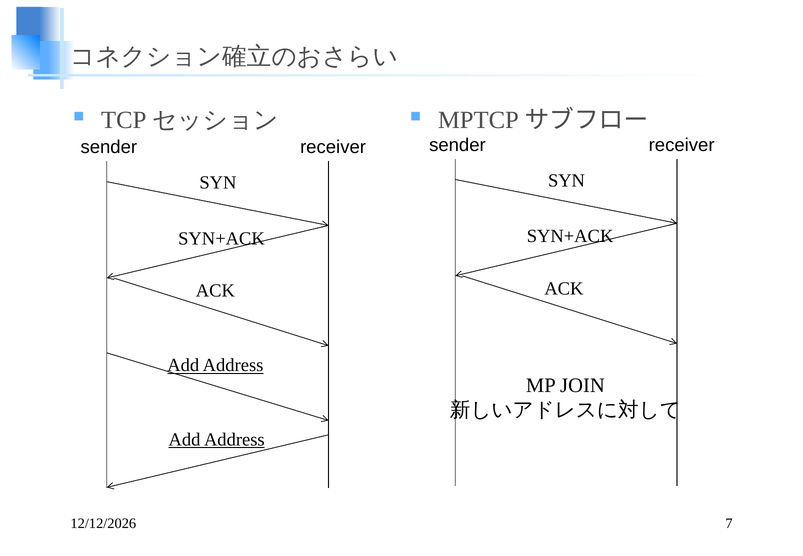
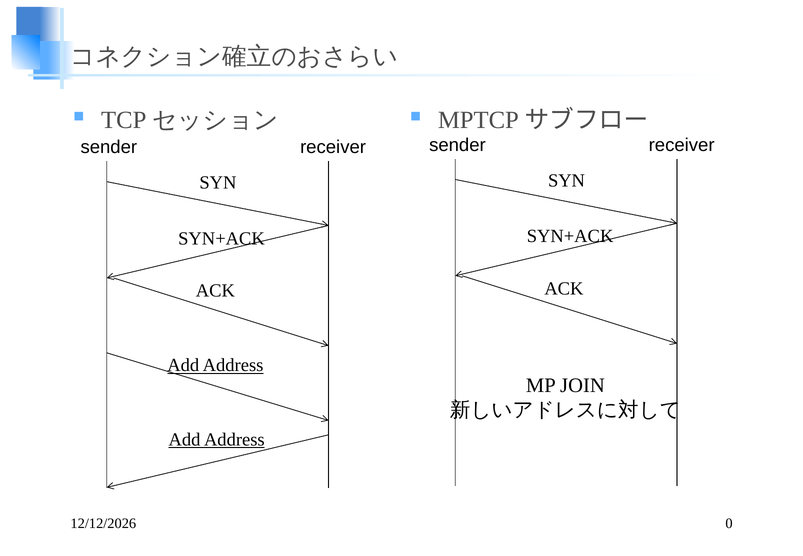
7: 7 -> 0 (729, 523)
